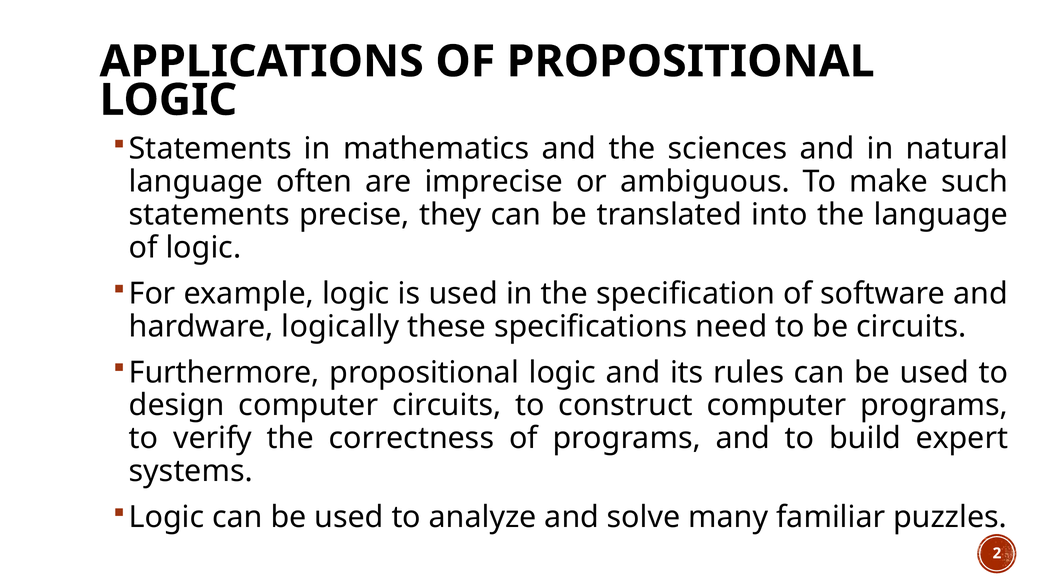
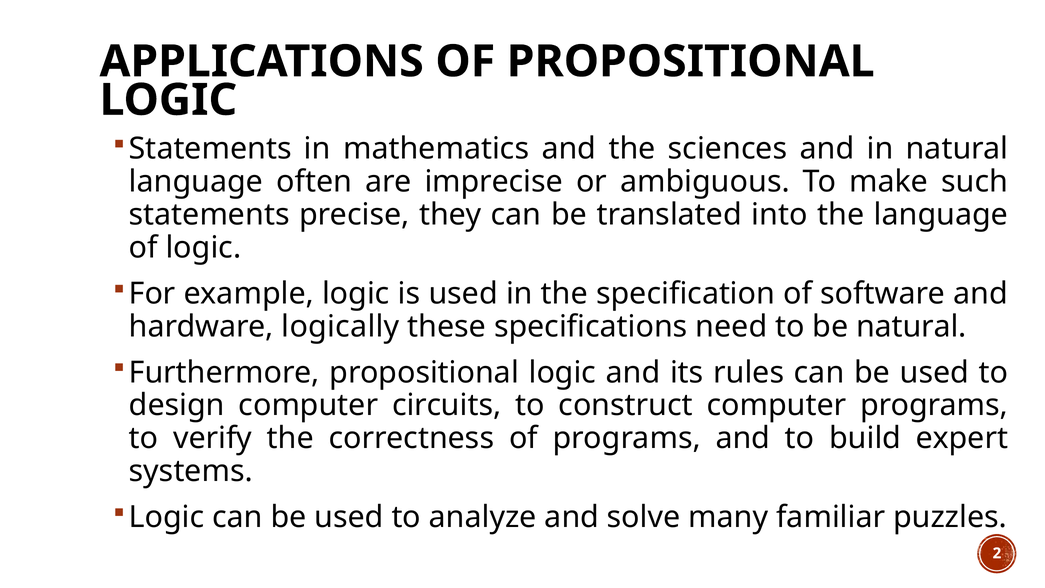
be circuits: circuits -> natural (911, 326)
